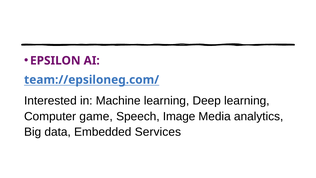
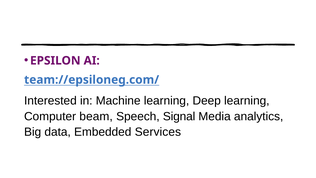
game: game -> beam (96, 116)
Image: Image -> Signal (179, 116)
